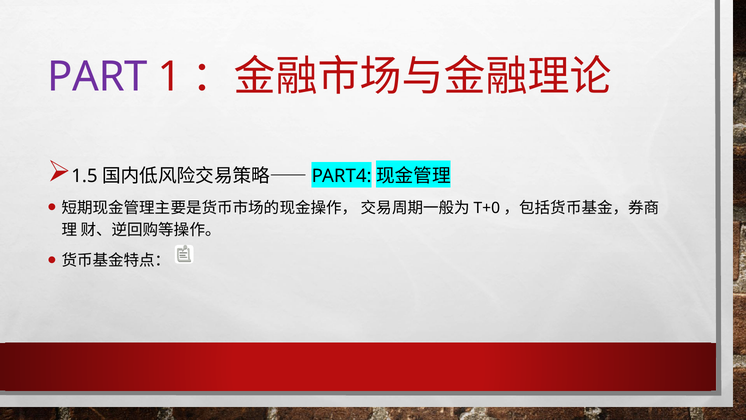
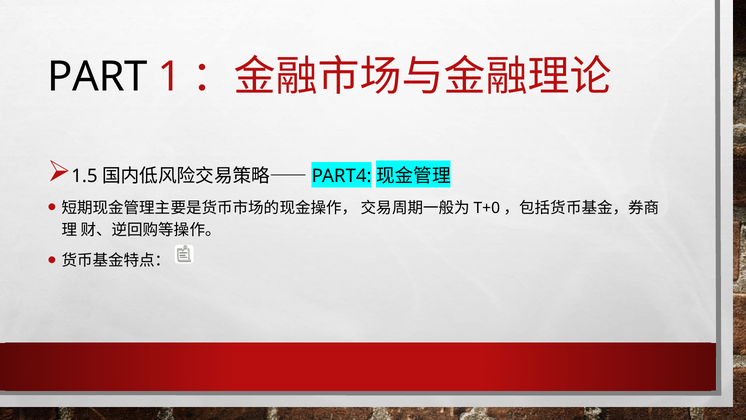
PART colour: purple -> black (97, 77)
